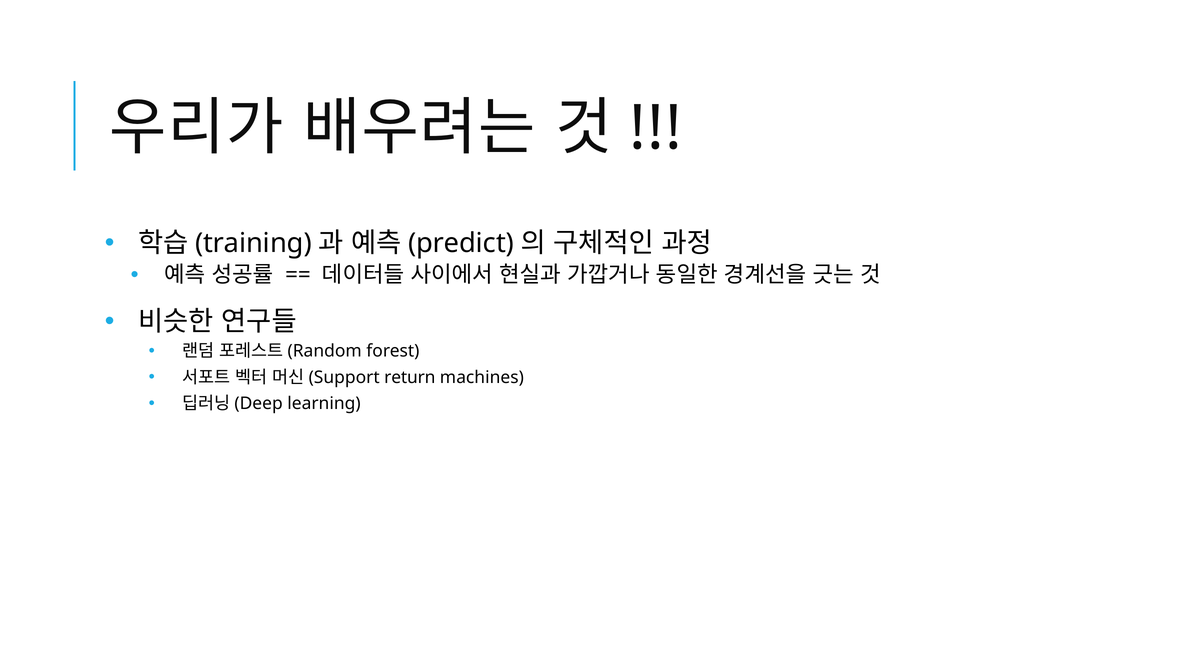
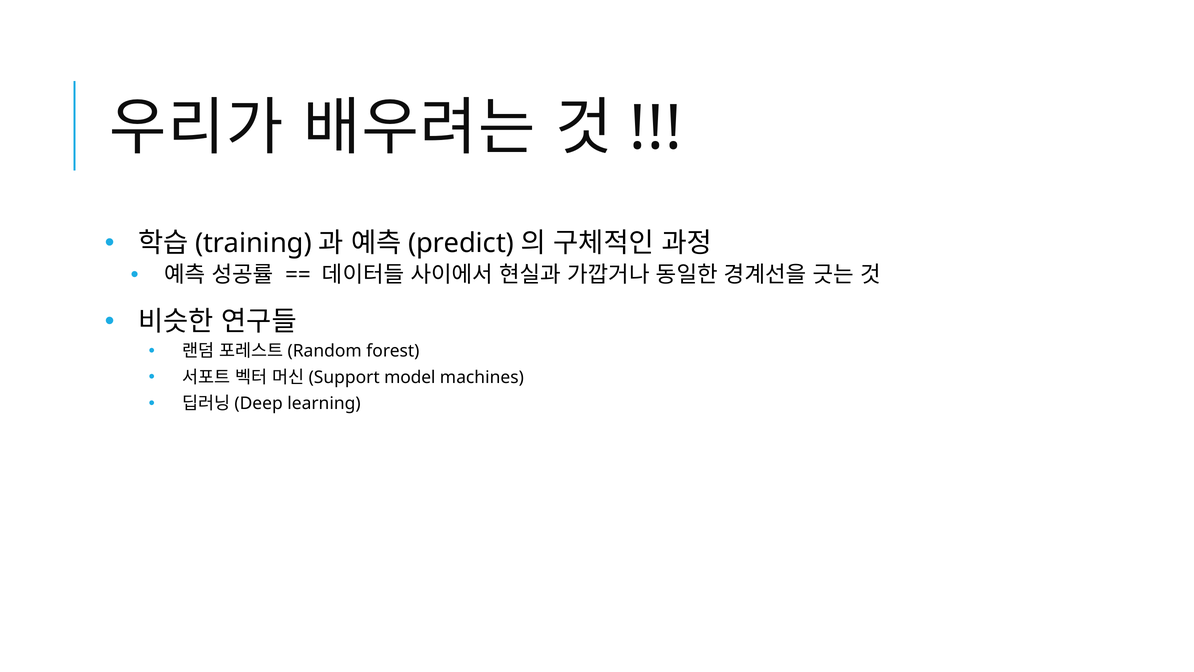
return: return -> model (410, 377)
